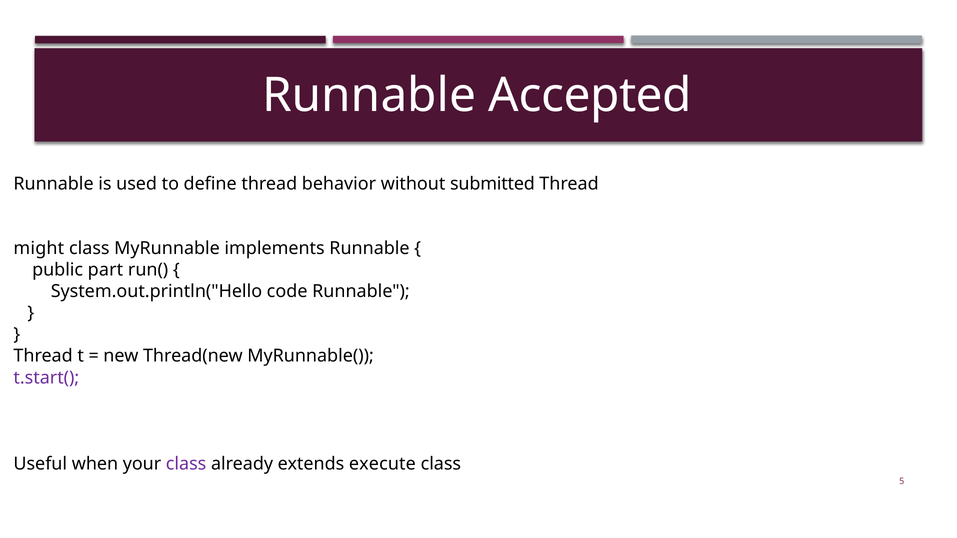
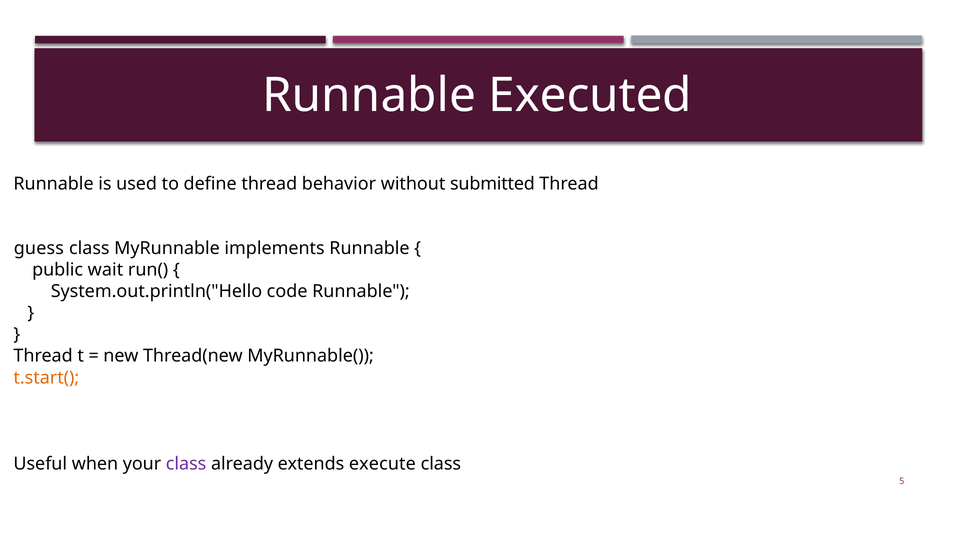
Accepted: Accepted -> Executed (590, 95)
might: might -> guess (39, 249)
part: part -> wait (105, 270)
t.start( colour: purple -> orange (46, 378)
